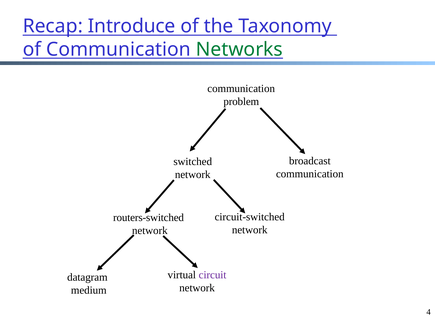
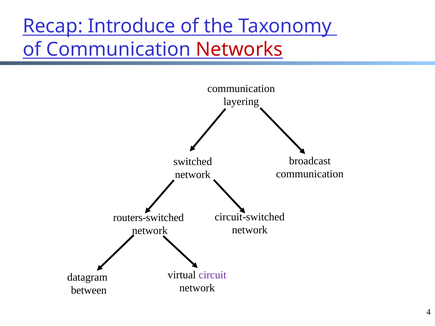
Networks colour: green -> red (239, 50)
problem: problem -> layering (241, 102)
medium: medium -> between (89, 290)
